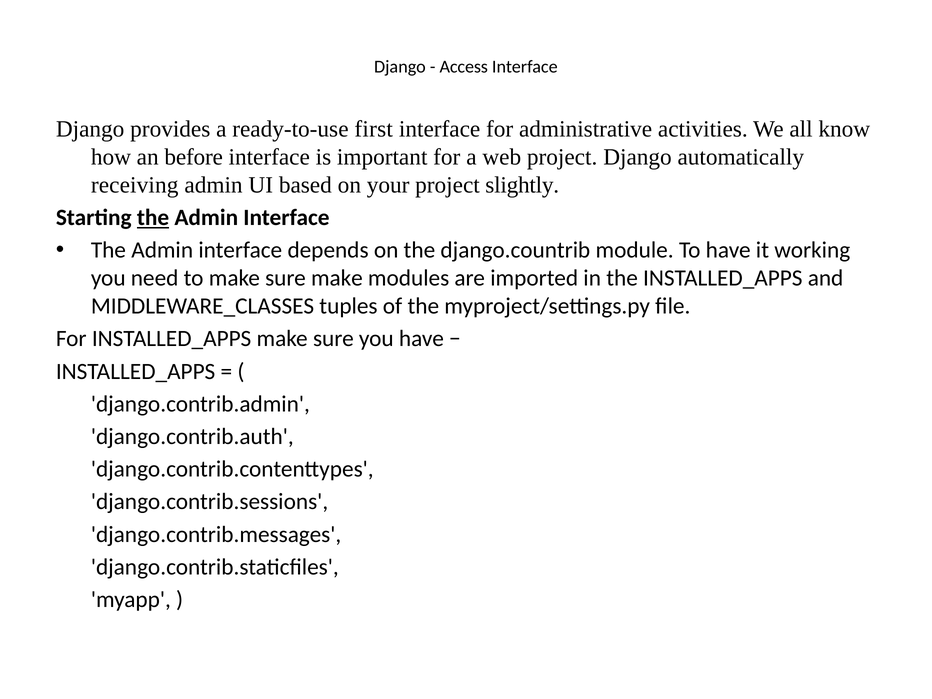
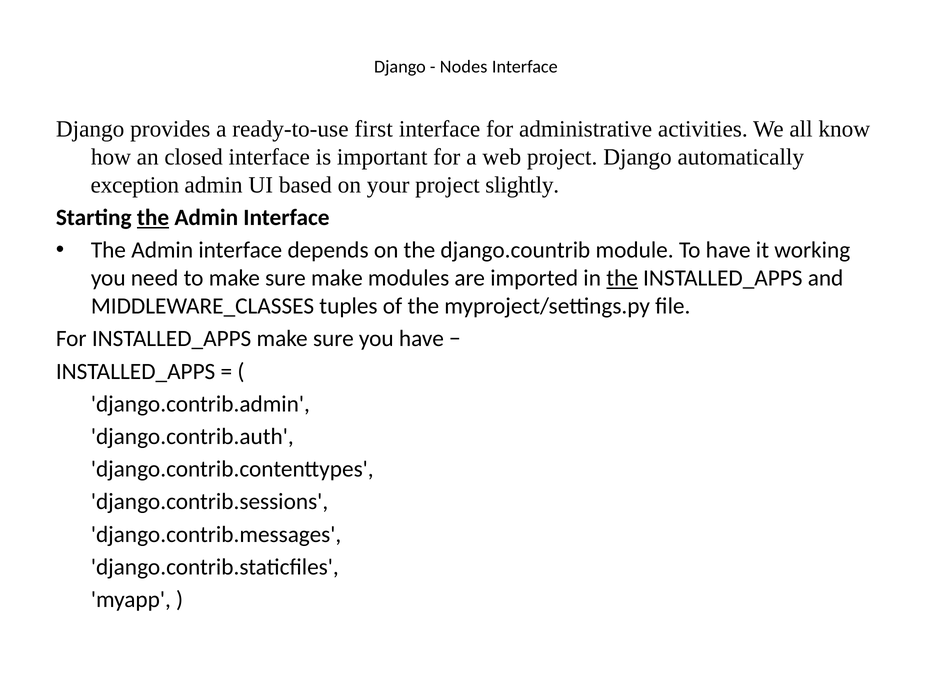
Access: Access -> Nodes (464, 67)
before: before -> closed (194, 157)
receiving: receiving -> exception (135, 185)
the underline: none -> present (622, 278)
